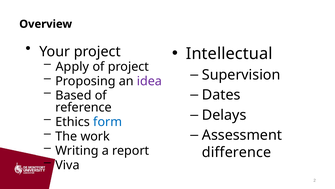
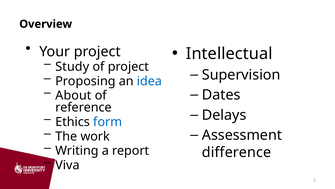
Apply: Apply -> Study (72, 67)
idea colour: purple -> blue (149, 81)
Based: Based -> About (73, 95)
